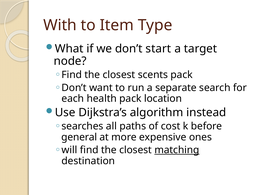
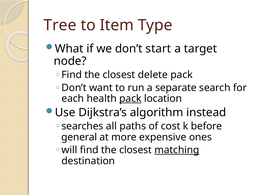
With: With -> Tree (60, 25)
scents: scents -> delete (153, 75)
pack underline: none -> present (130, 99)
